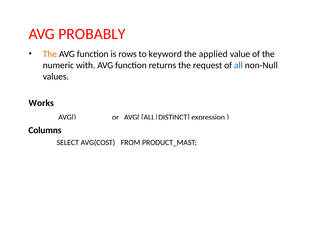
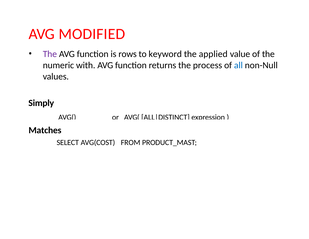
PROBABLY: PROBABLY -> MODIFIED (92, 34)
The colour: orange -> purple (50, 54)
request: request -> process (208, 65)
Works: Works -> Simply (41, 103)
Columns: Columns -> Matches (45, 130)
